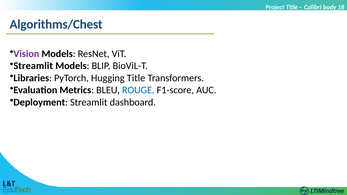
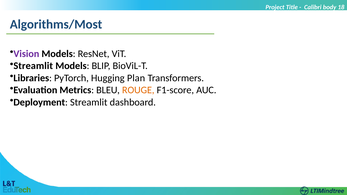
Algorithms/Chest: Algorithms/Chest -> Algorithms/Most (56, 24)
Hugging Title: Title -> Plan (136, 78)
ROUGE colour: blue -> orange (138, 90)
